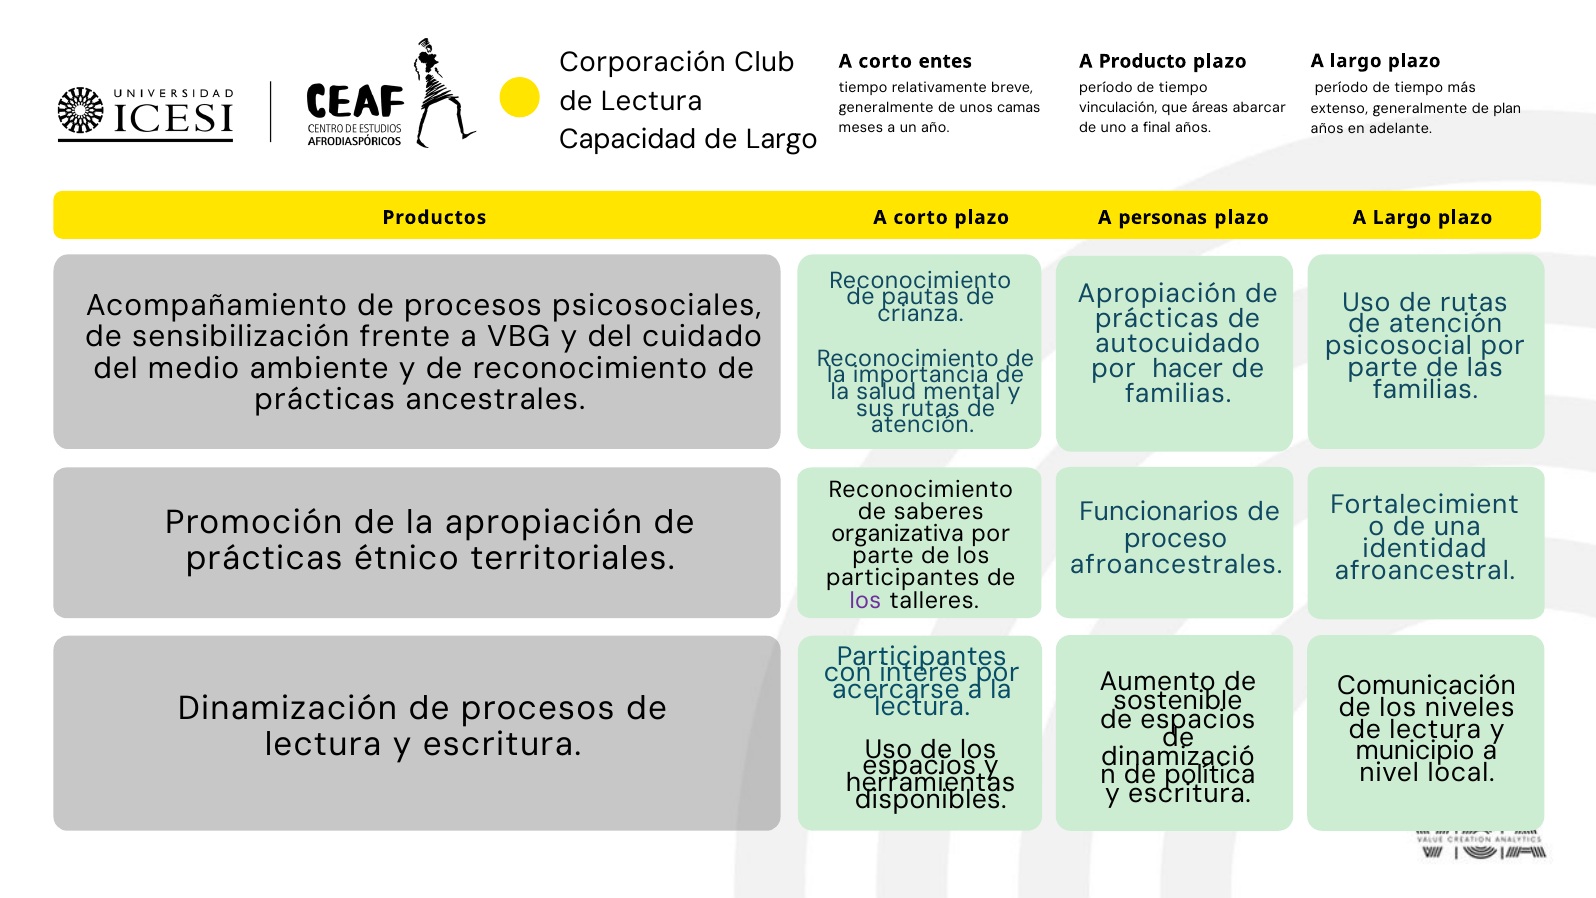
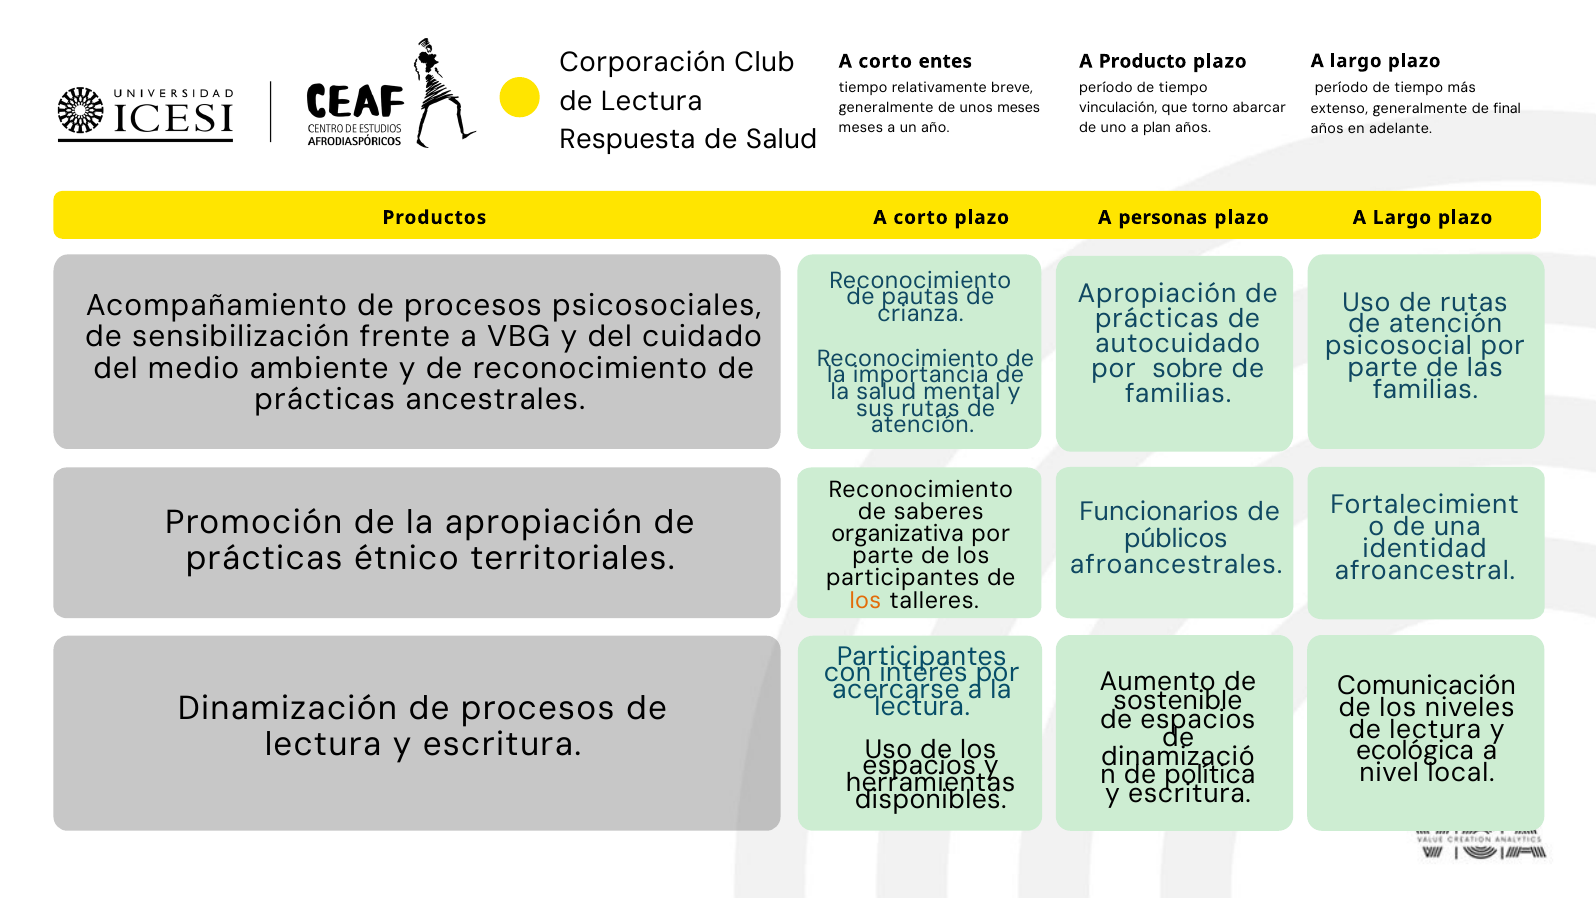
unos camas: camas -> meses (1019, 108)
áreas: áreas -> torno (1210, 108)
plan: plan -> final (1507, 108)
final: final -> plan (1157, 128)
Capacidad: Capacidad -> Respuesta (628, 140)
de Largo: Largo -> Salud (782, 140)
hacer: hacer -> sobre (1188, 368)
proceso: proceso -> públicos (1176, 538)
los colour: purple -> orange (865, 600)
municipio: municipio -> ecológica (1415, 751)
